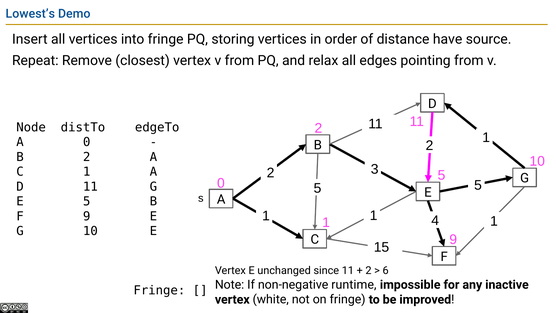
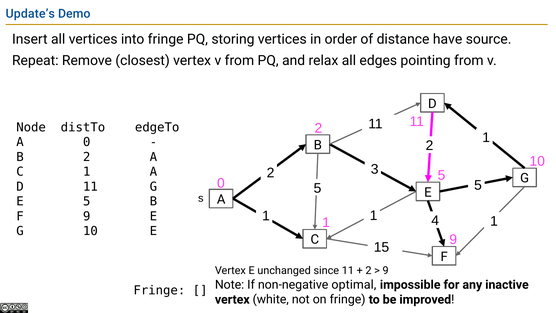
Lowest’s: Lowest’s -> Update’s (30, 14)
6: 6 -> 9 (386, 270)
runtime: runtime -> optimal (354, 284)
